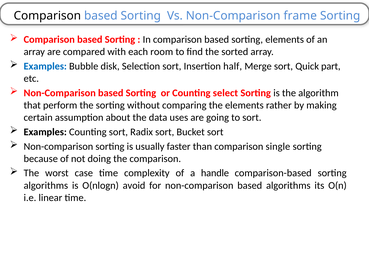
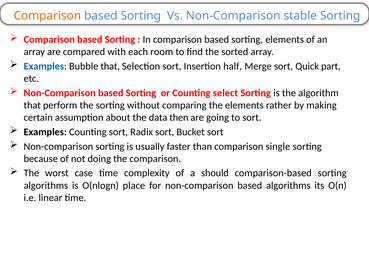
Comparison colour: black -> orange (47, 16)
frame: frame -> stable (300, 16)
Bubble disk: disk -> that (110, 66)
uses: uses -> then (179, 117)
handle: handle -> should (215, 173)
avoid: avoid -> place (134, 185)
